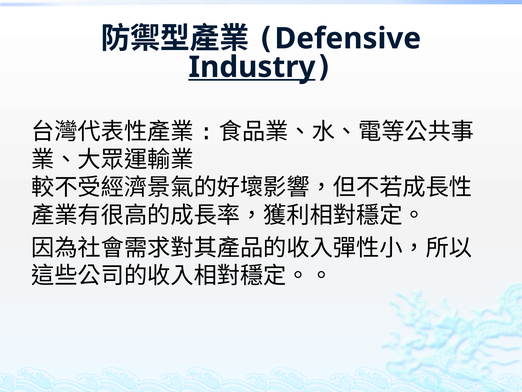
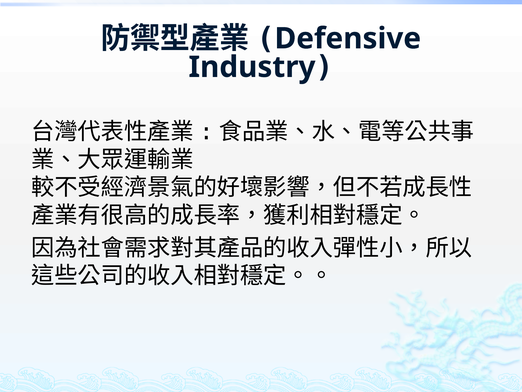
Industry underline: present -> none (252, 67)
